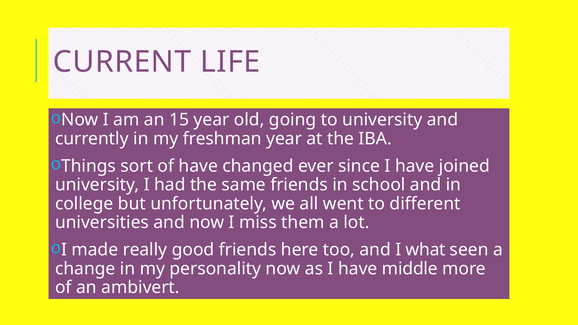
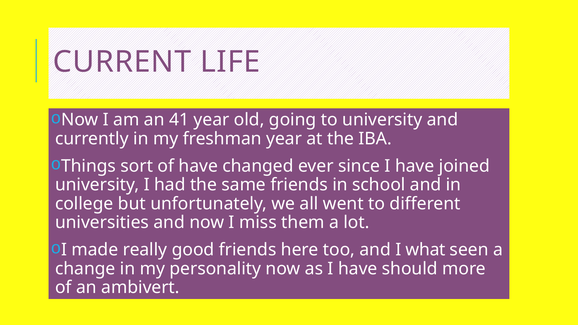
15: 15 -> 41 (179, 120)
middle: middle -> should (410, 269)
